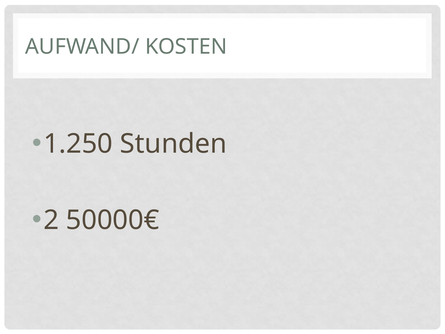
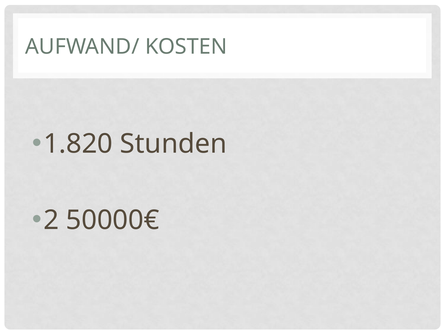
1.250: 1.250 -> 1.820 (78, 144)
